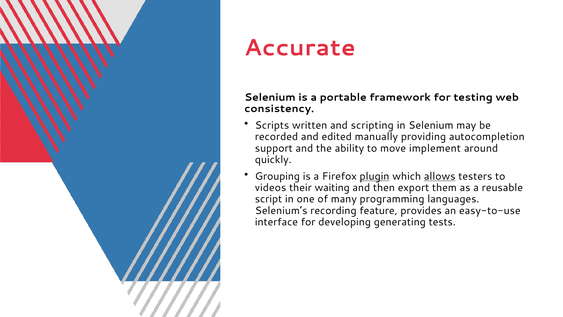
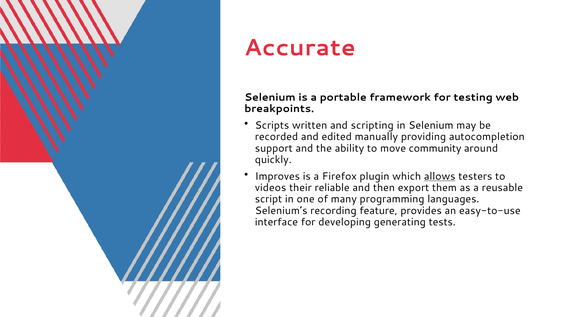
consistency: consistency -> breakpoints (279, 109)
implement: implement -> community (435, 148)
Grouping: Grouping -> Improves (277, 176)
plugin underline: present -> none (375, 176)
waiting: waiting -> reliable (332, 188)
